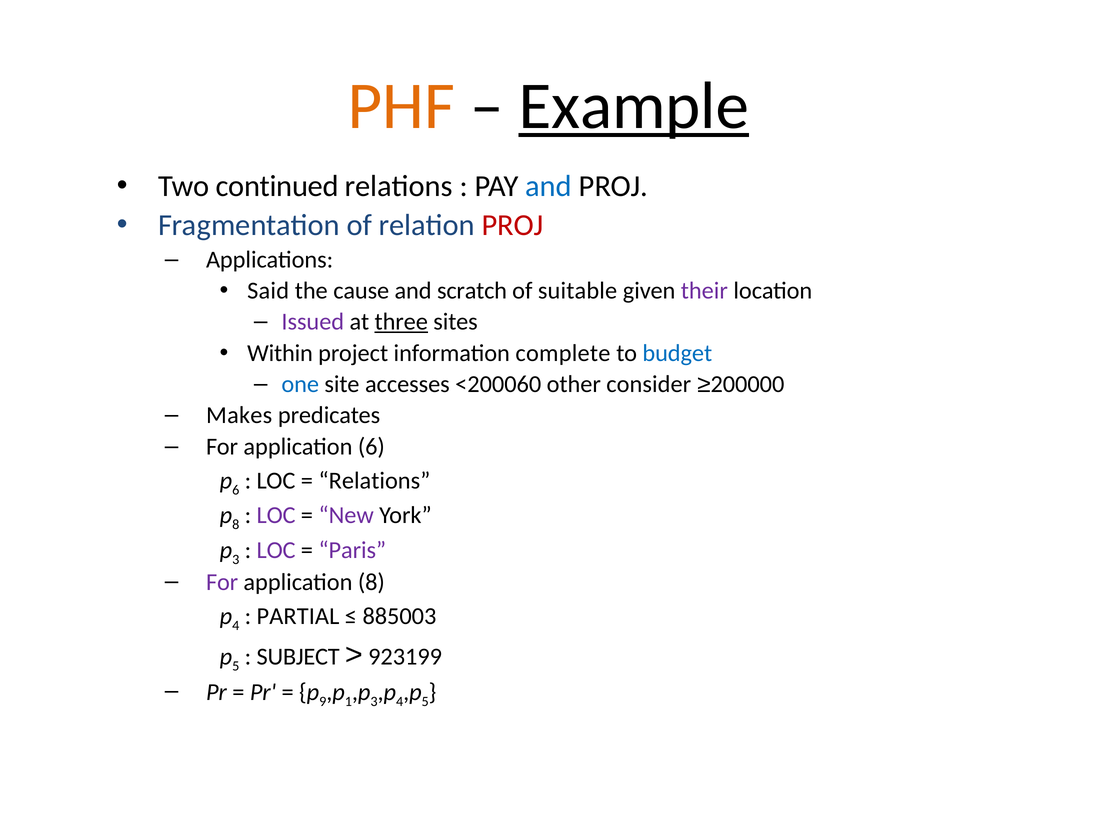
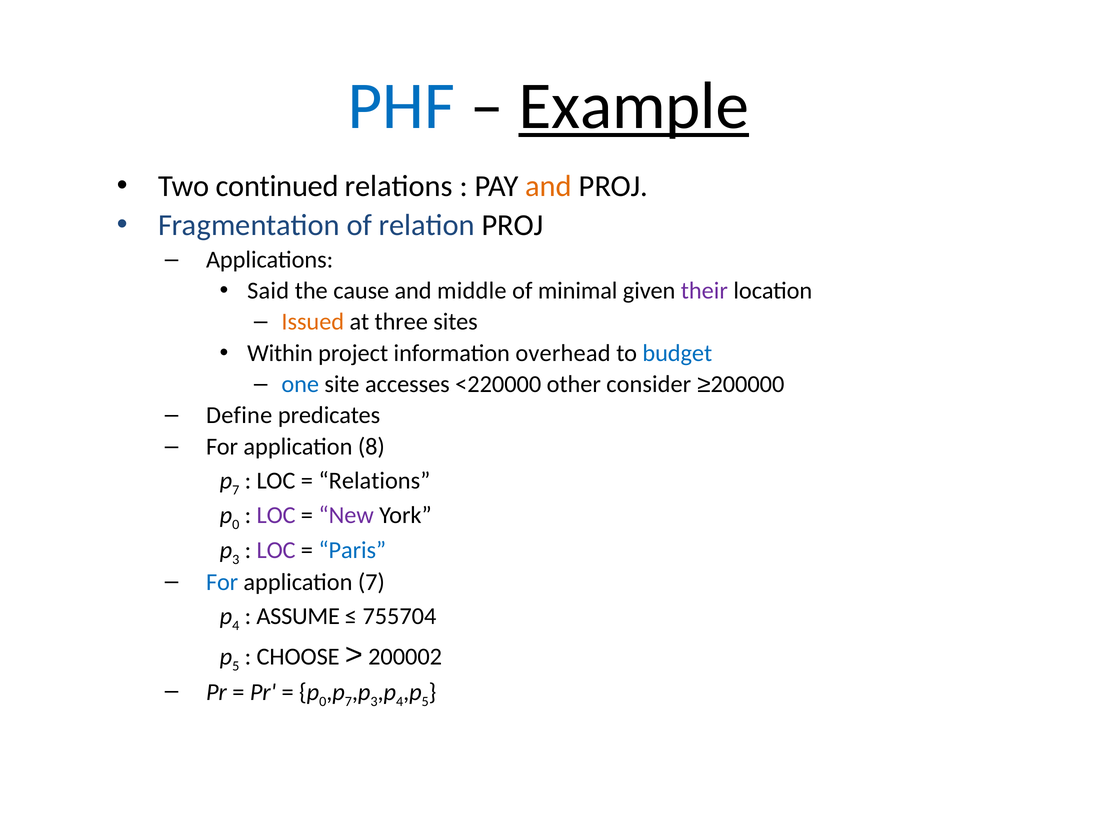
PHF colour: orange -> blue (401, 106)
and colour: blue -> orange (549, 186)
PROJ colour: red -> black (513, 225)
scratch: scratch -> middle (472, 291)
suitable: suitable -> minimal (578, 291)
Issued colour: purple -> orange (313, 322)
three underline: present -> none (401, 322)
complete: complete -> overhead (563, 353)
<200060: <200060 -> <220000 (498, 385)
Makes: Makes -> Define (239, 416)
application 6: 6 -> 8 (371, 447)
6: 6 -> 7 (236, 490)
8: 8 -> 0 (236, 525)
Paris colour: purple -> blue (352, 551)
For colour: purple -> blue (222, 583)
application 8: 8 -> 7 (371, 583)
PARTIAL: PARTIAL -> ASSUME (298, 617)
885003: 885003 -> 755704 (399, 617)
SUBJECT: SUBJECT -> CHOOSE (298, 657)
923199: 923199 -> 200002 (405, 657)
9: 9 -> 0 (323, 702)
1: 1 -> 7 (348, 702)
